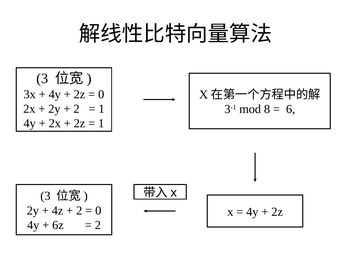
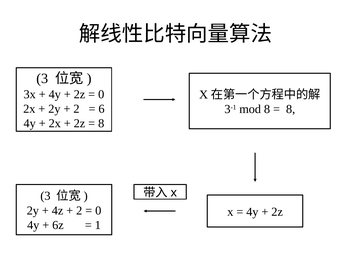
1: 1 -> 6 (102, 109)
6: 6 -> 8 (291, 109)
1: 1 -> 8 (101, 124)
2: 2 -> 1 (98, 225)
